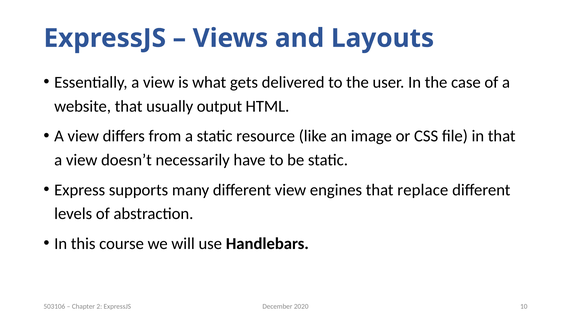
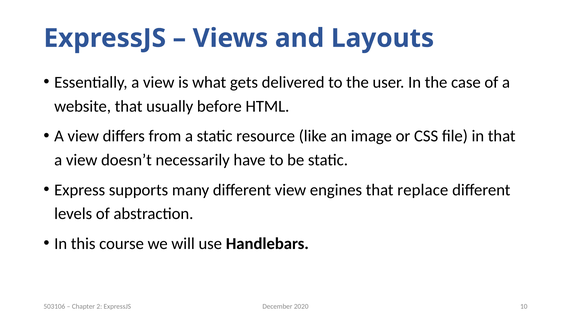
output: output -> before (219, 106)
